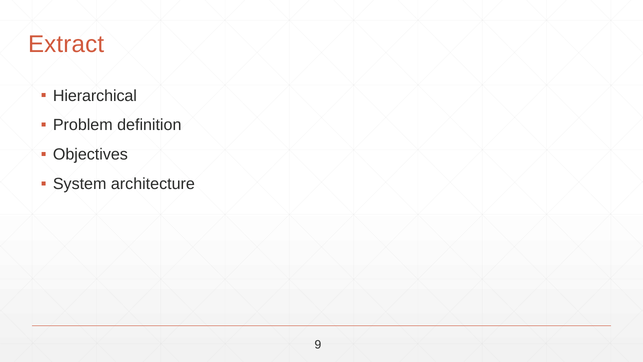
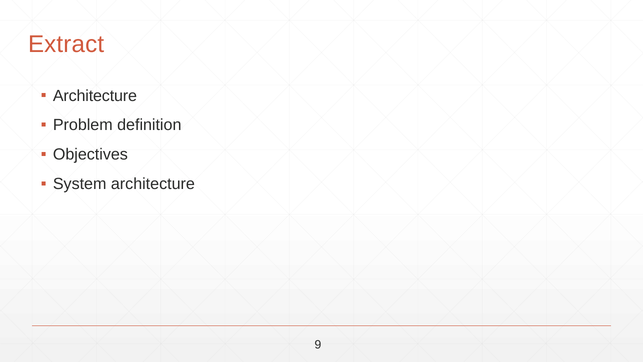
Hierarchical: Hierarchical -> Architecture (95, 96)
